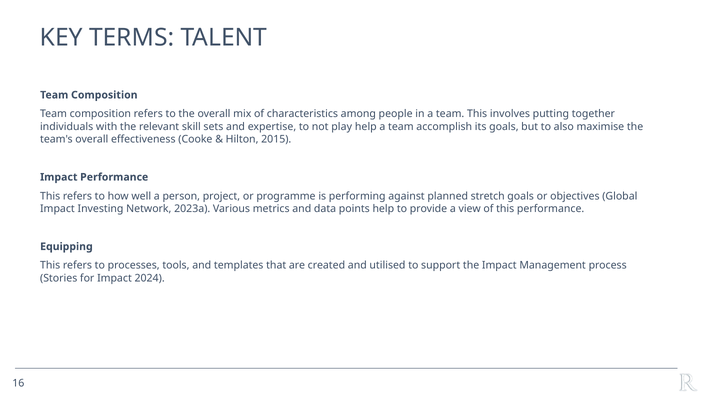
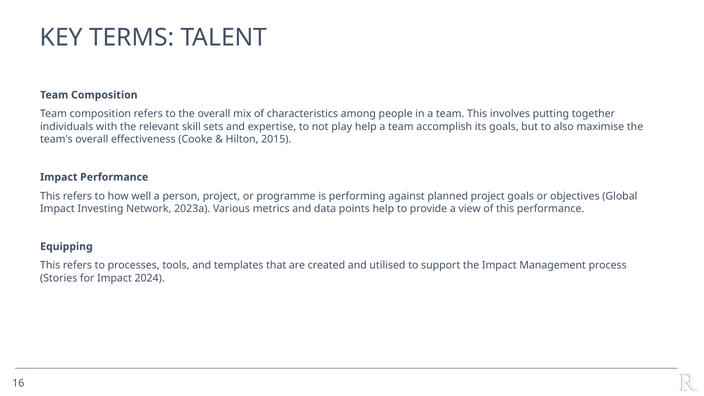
planned stretch: stretch -> project (488, 196)
